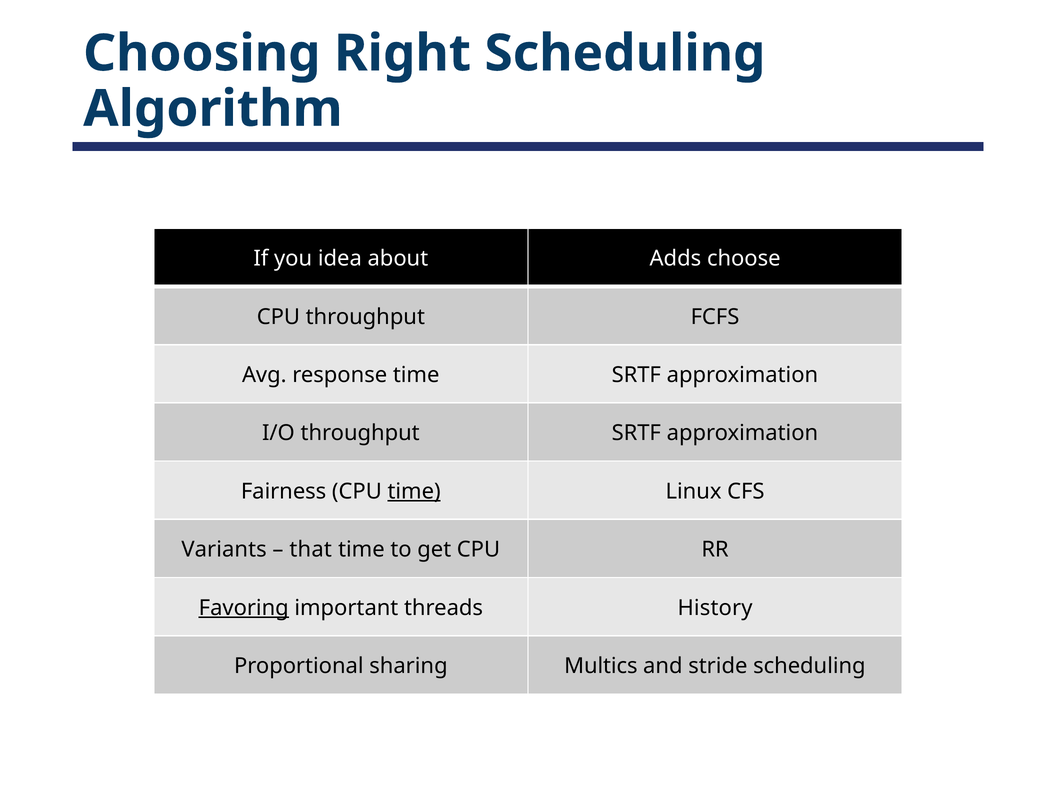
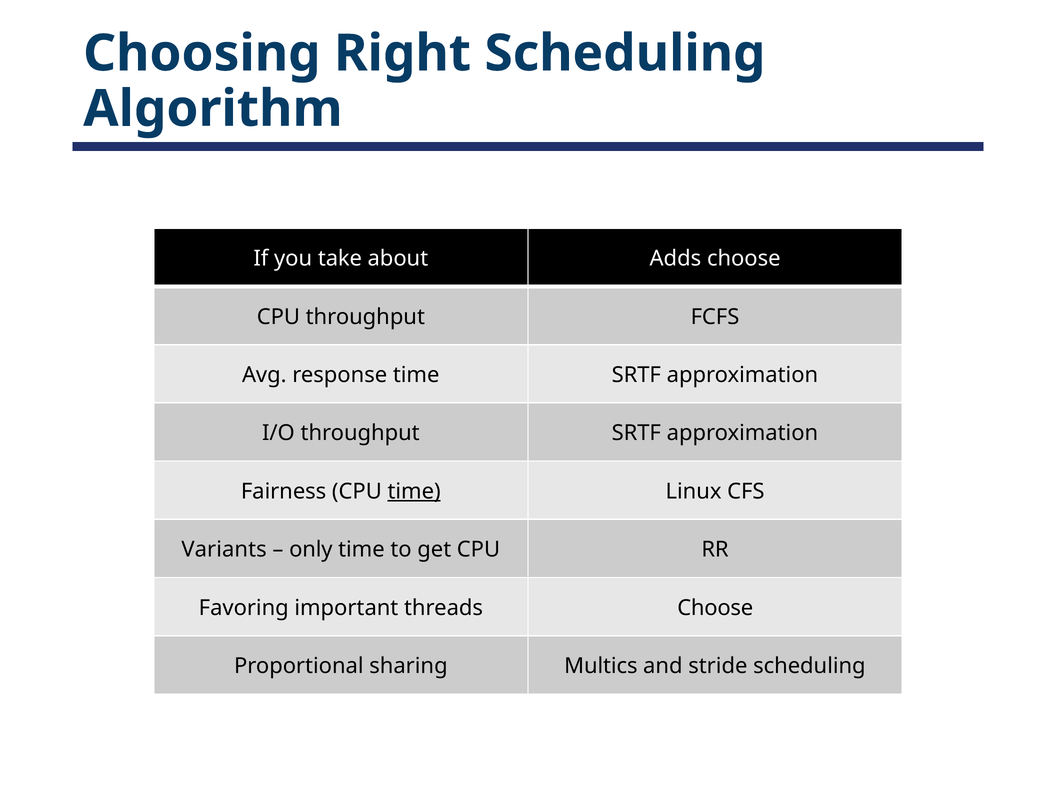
idea: idea -> take (340, 259)
that: that -> only (311, 550)
Favoring underline: present -> none (244, 608)
threads History: History -> Choose (715, 608)
